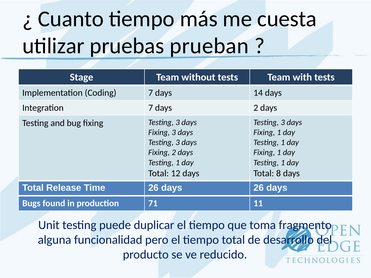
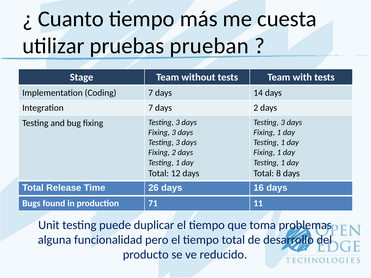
days 26: 26 -> 16 (259, 188)
fragmento: fragmento -> problemas (305, 225)
